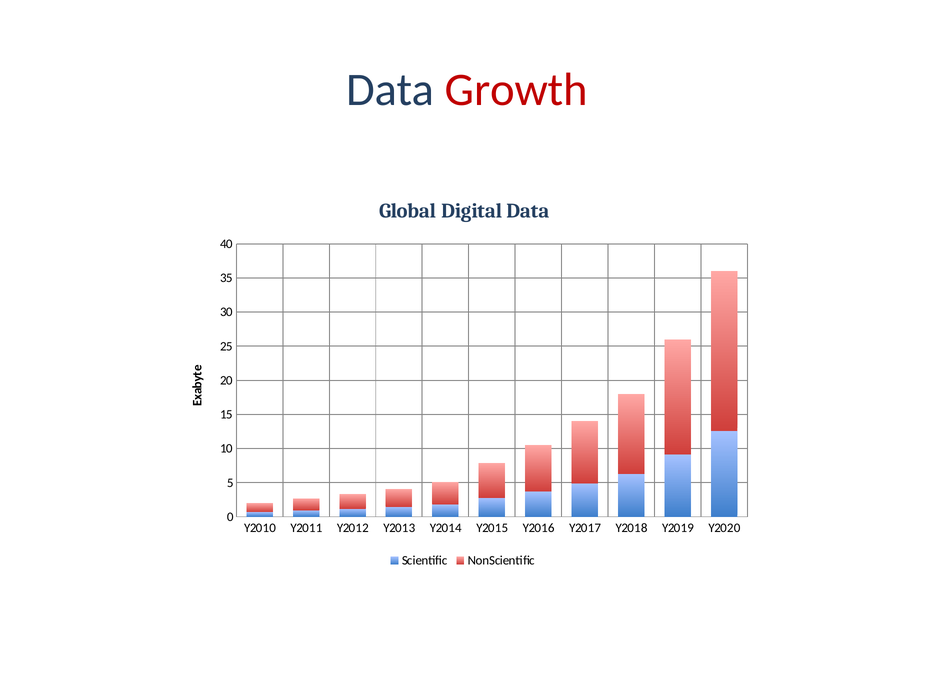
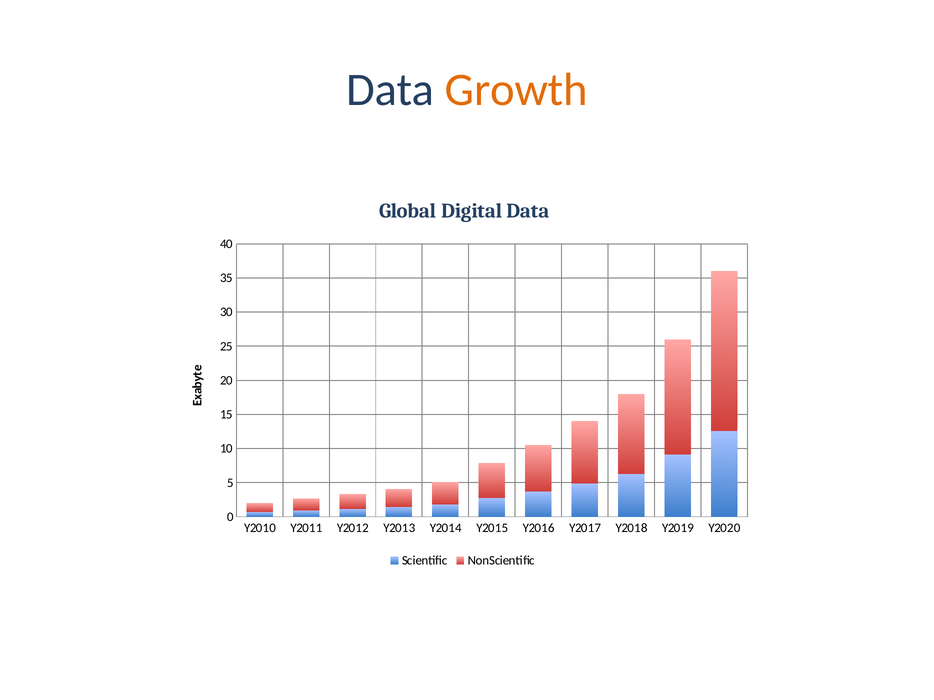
Growth colour: red -> orange (516, 90)
